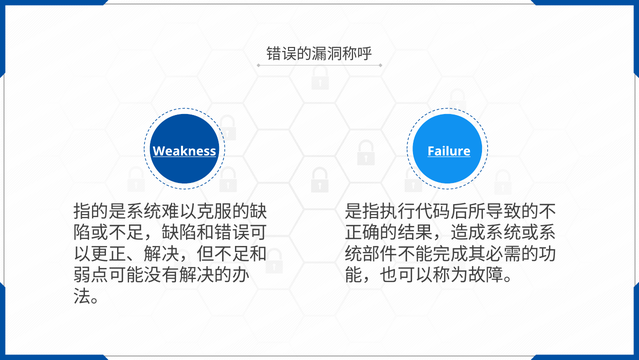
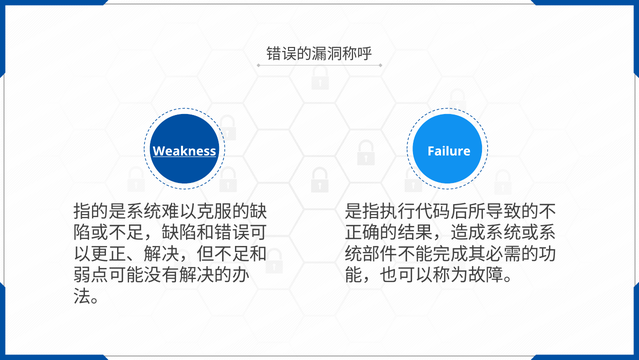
Failure underline: present -> none (449, 151)
